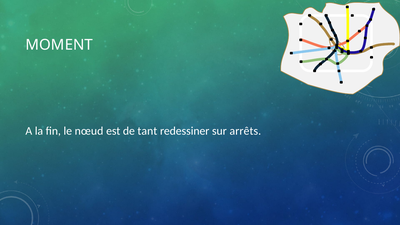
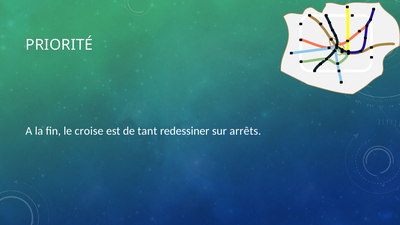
MOMENT: MOMENT -> PRIORITÉ (59, 45)
nœud: nœud -> croise (89, 131)
